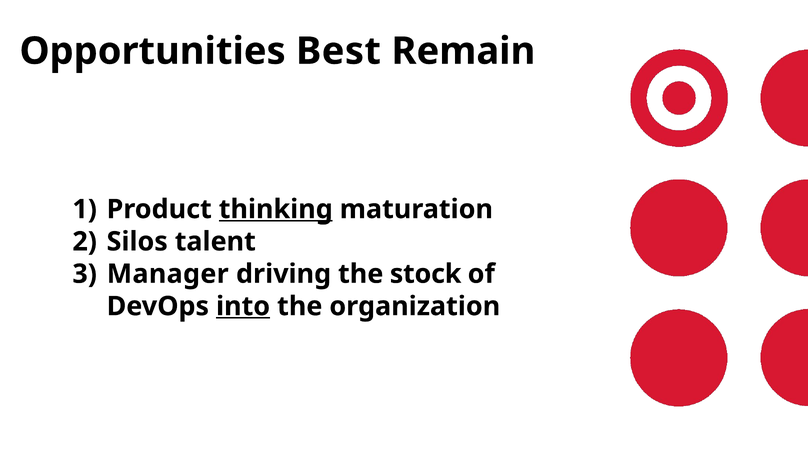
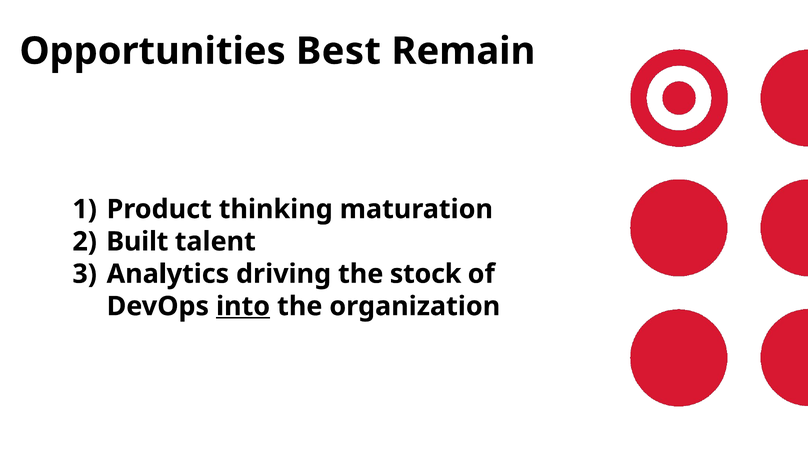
thinking underline: present -> none (276, 209)
Silos: Silos -> Built (137, 241)
Manager: Manager -> Analytics (168, 274)
